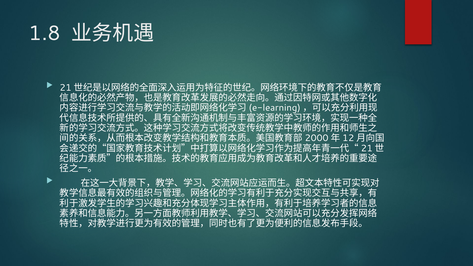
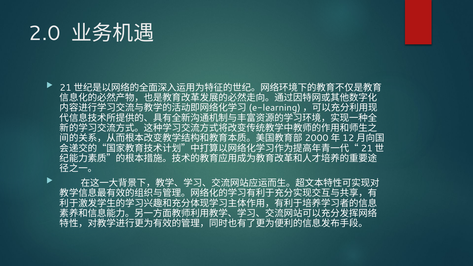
1.8: 1.8 -> 2.0 (45, 33)
